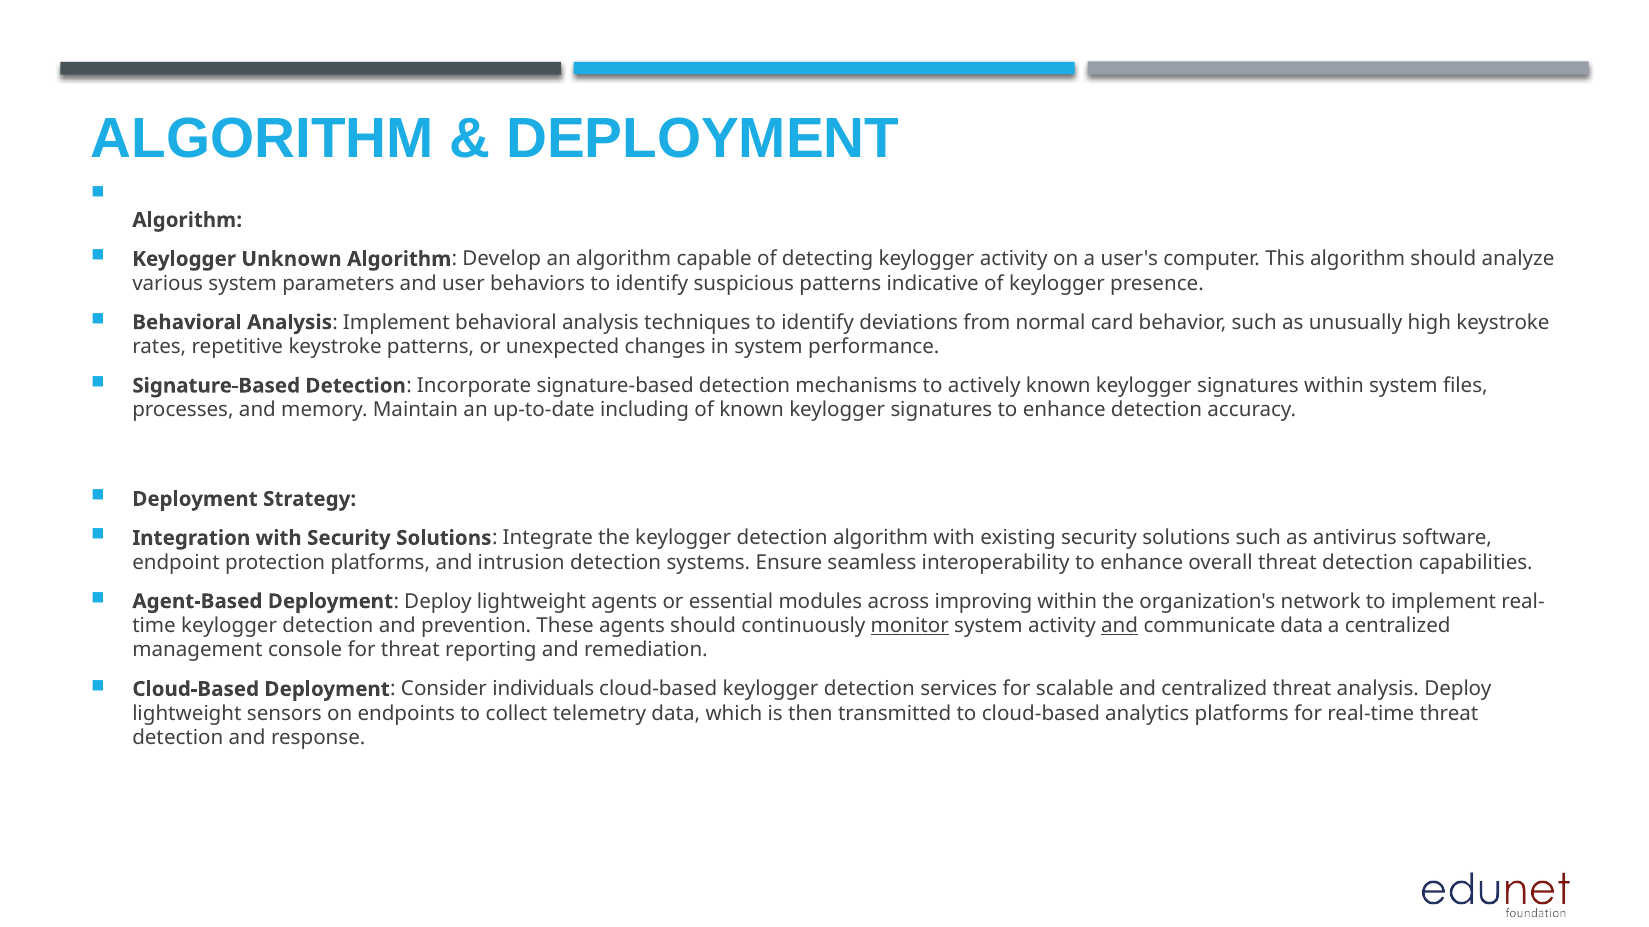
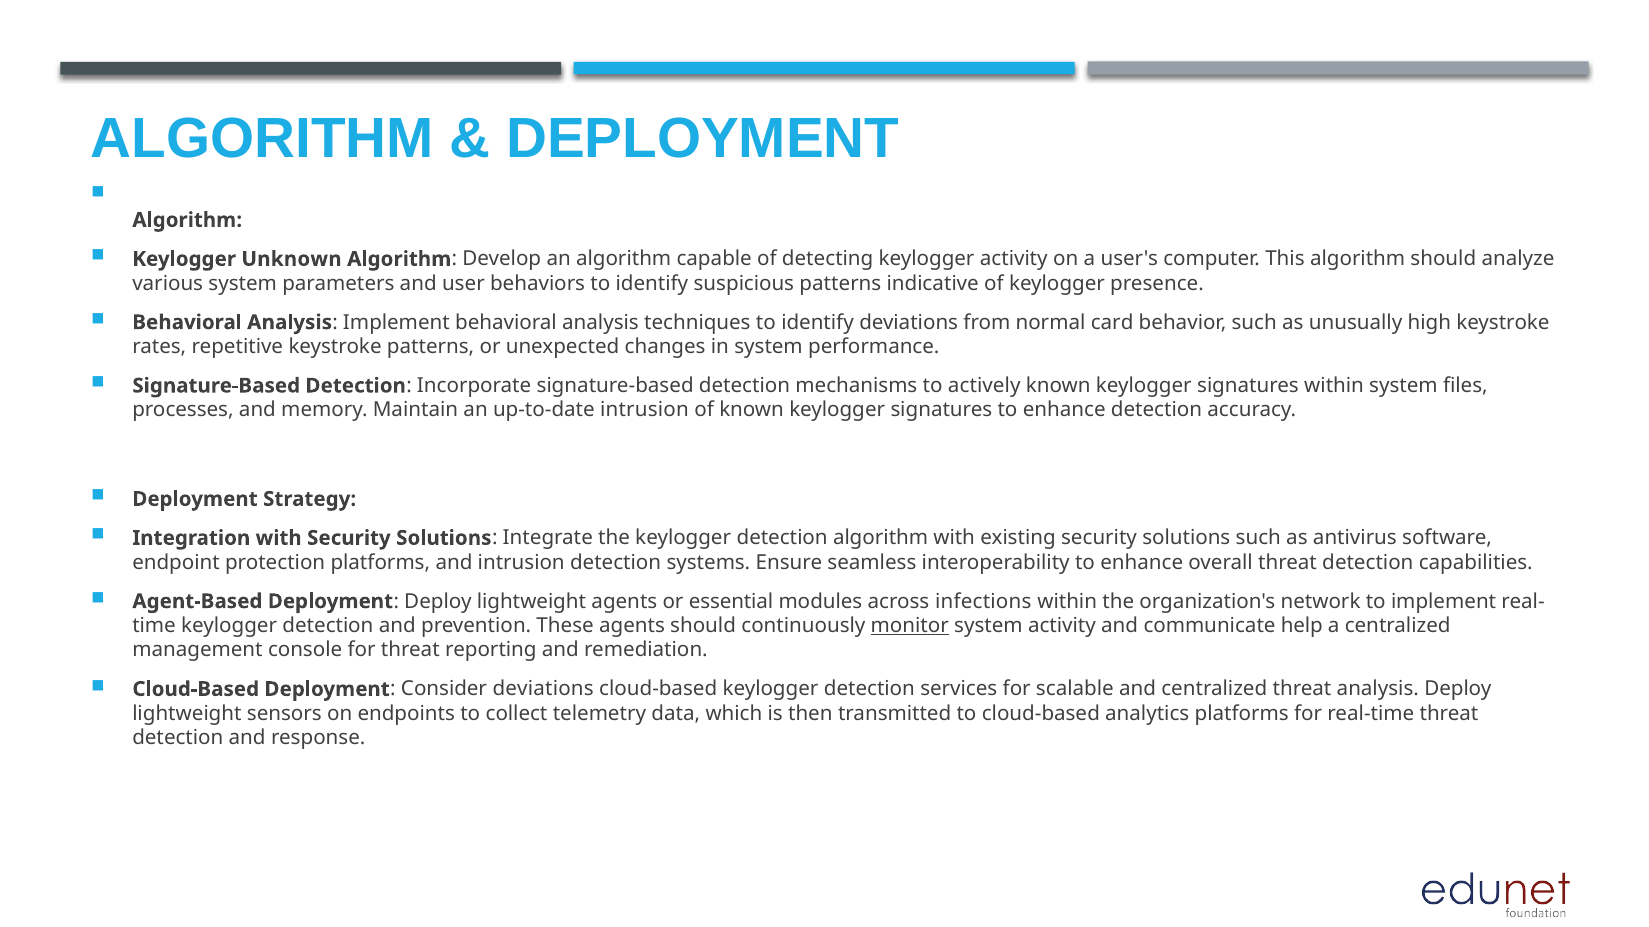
up-to-date including: including -> intrusion (644, 410)
improving: improving -> infections (983, 602)
and underline: present -> none (1120, 626)
communicate data: data -> help (1302, 626)
Consider individuals: individuals -> deviations (543, 690)
